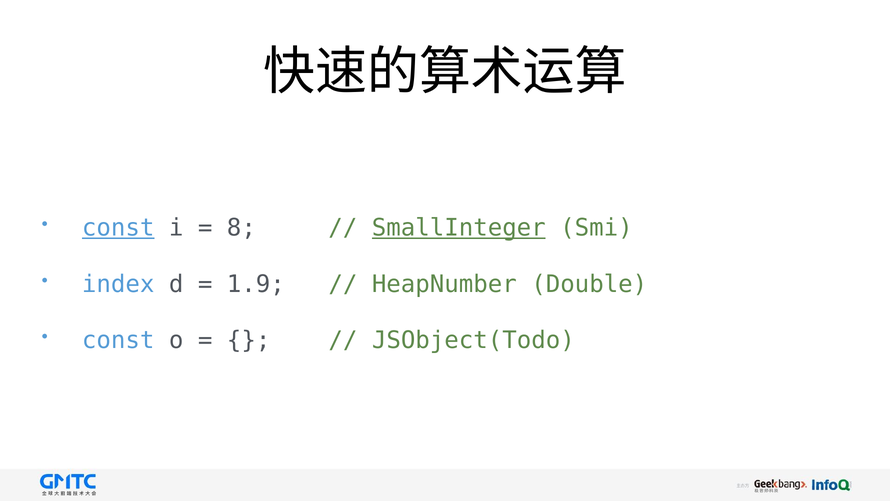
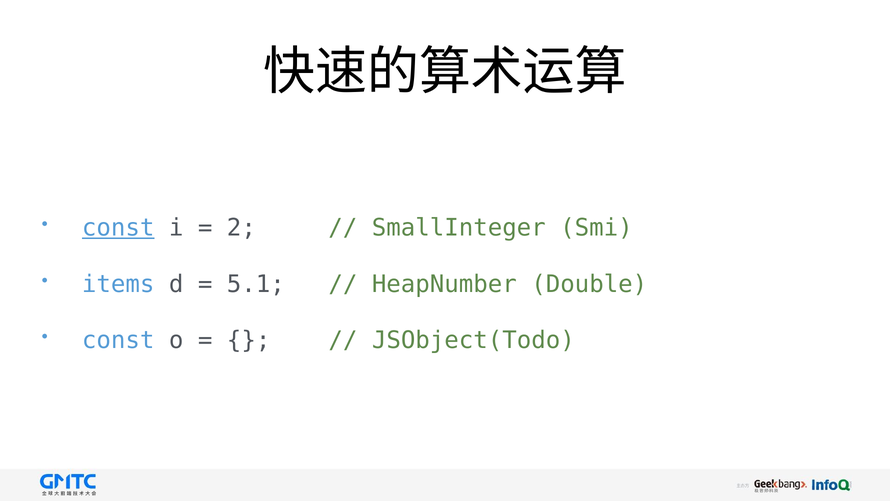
8: 8 -> 2 (241, 228)
SmallInteger underline: present -> none (459, 228)
index: index -> items (118, 284)
1.9: 1.9 -> 5.1 (256, 284)
